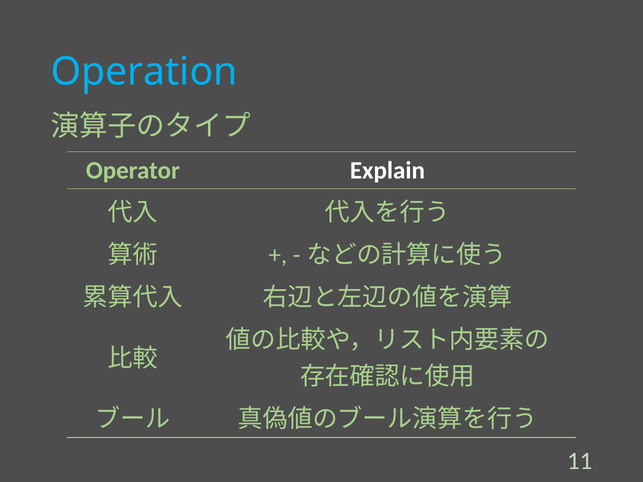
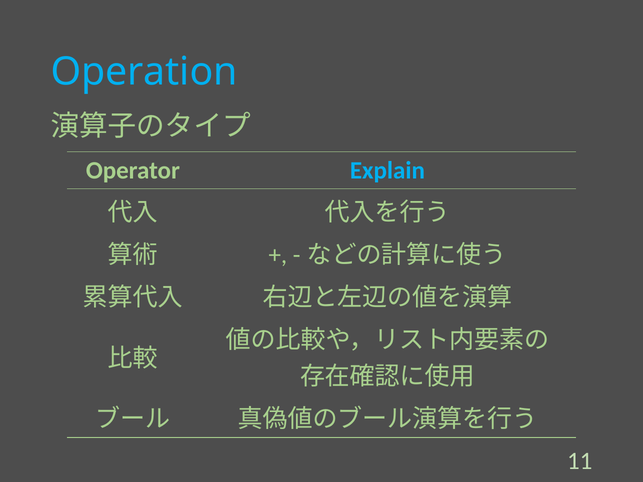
Explain colour: white -> light blue (387, 170)
